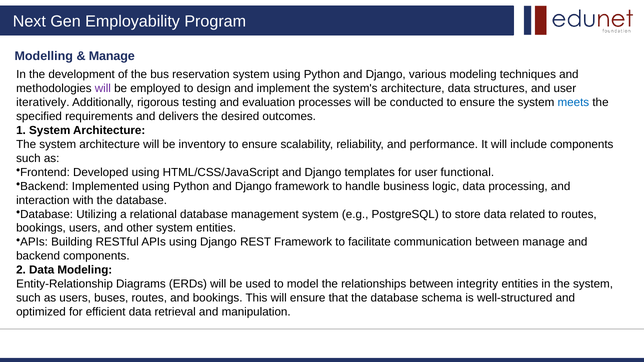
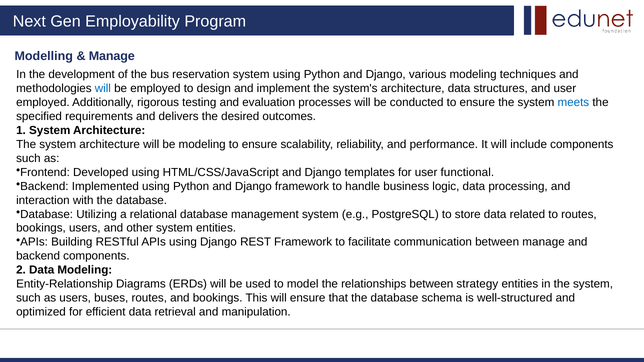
will colour: purple -> blue (103, 89)
iteratively: iteratively -> employed (43, 103)
be inventory: inventory -> modeling (202, 144)
integrity: integrity -> strategy (477, 284)
